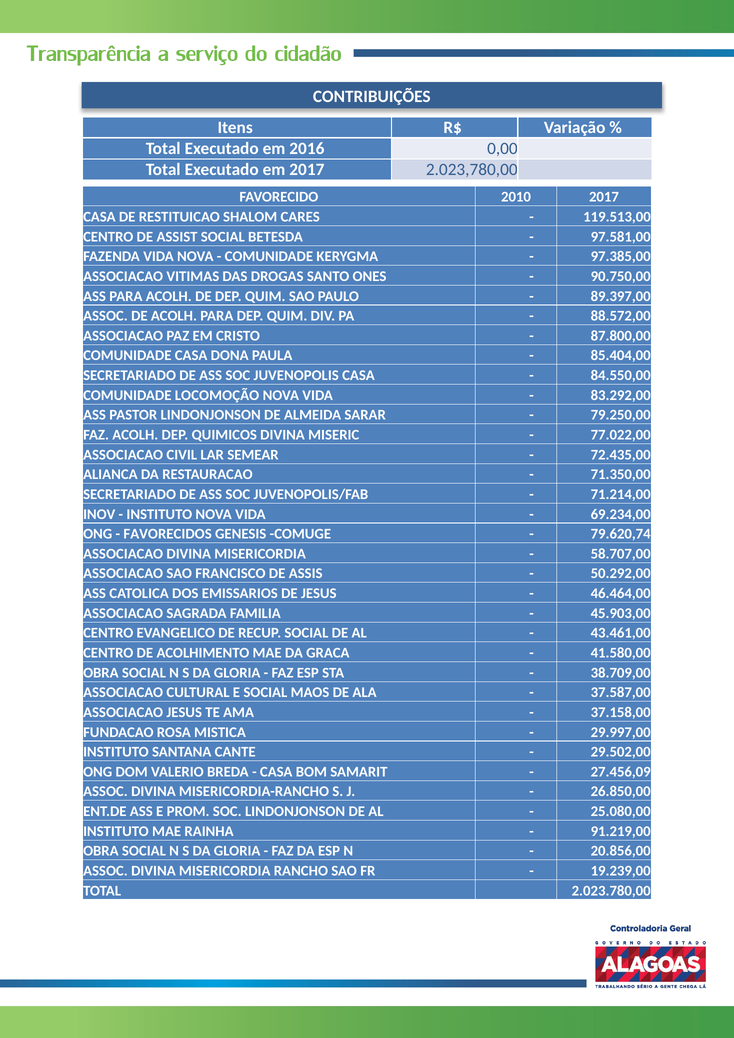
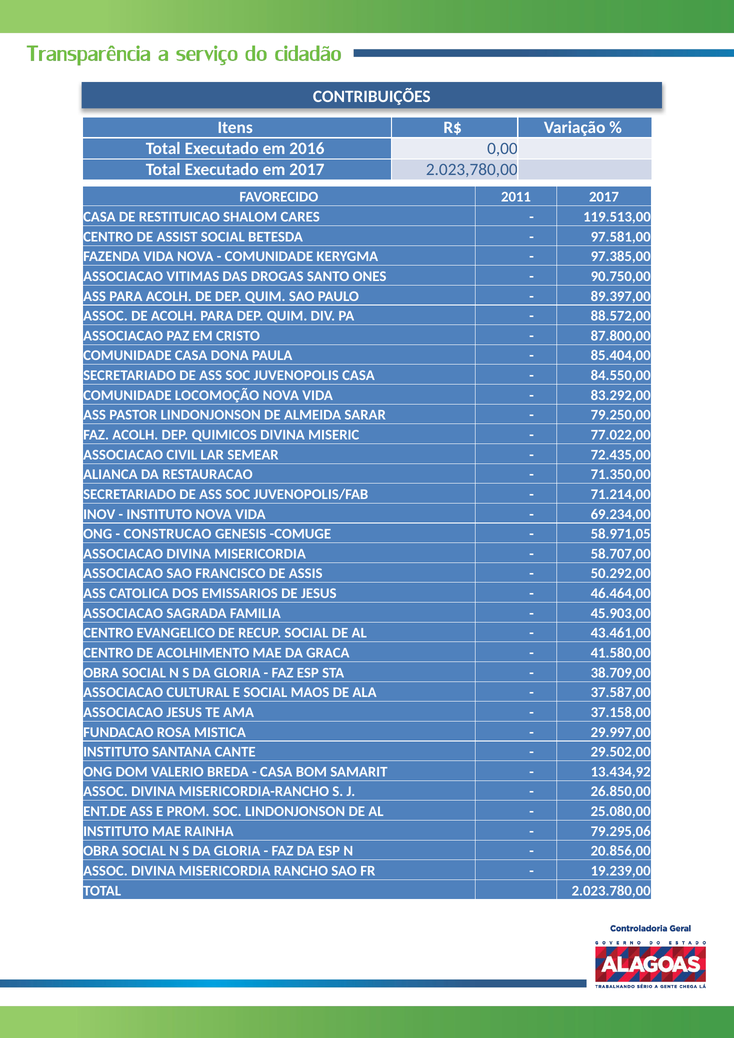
2010: 2010 -> 2011 (516, 197)
FAVORECIDOS: FAVORECIDOS -> CONSTRUCAO (168, 534)
79.620,74: 79.620,74 -> 58.971,05 (621, 534)
27.456,09: 27.456,09 -> 13.434,92 (621, 772)
91.219,00: 91.219,00 -> 79.295,06 (621, 831)
